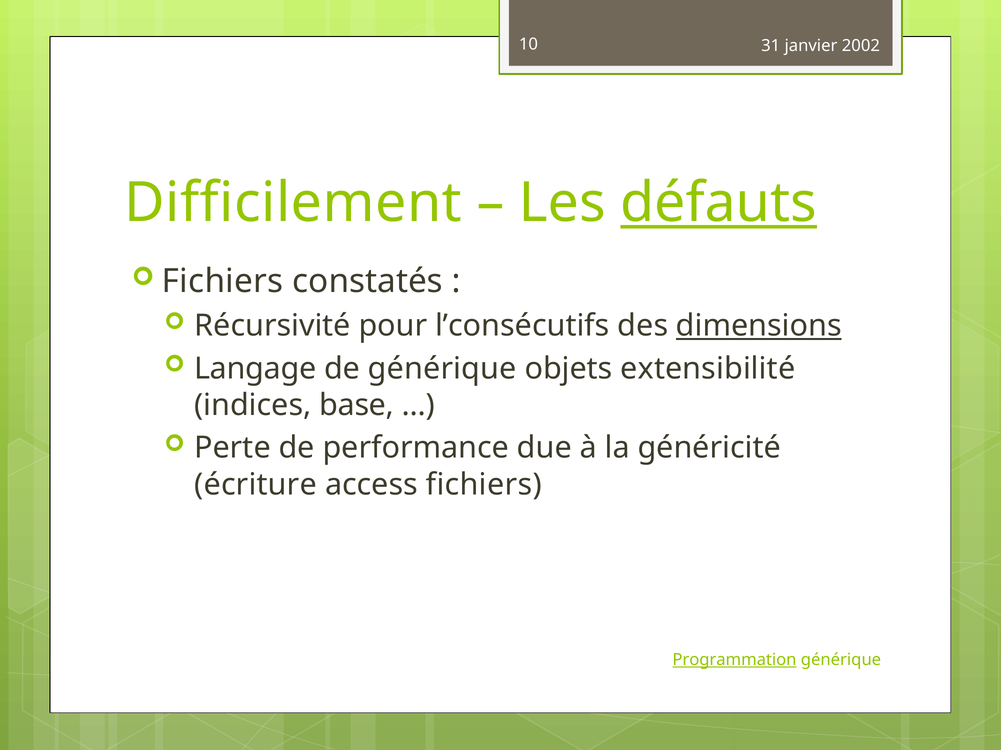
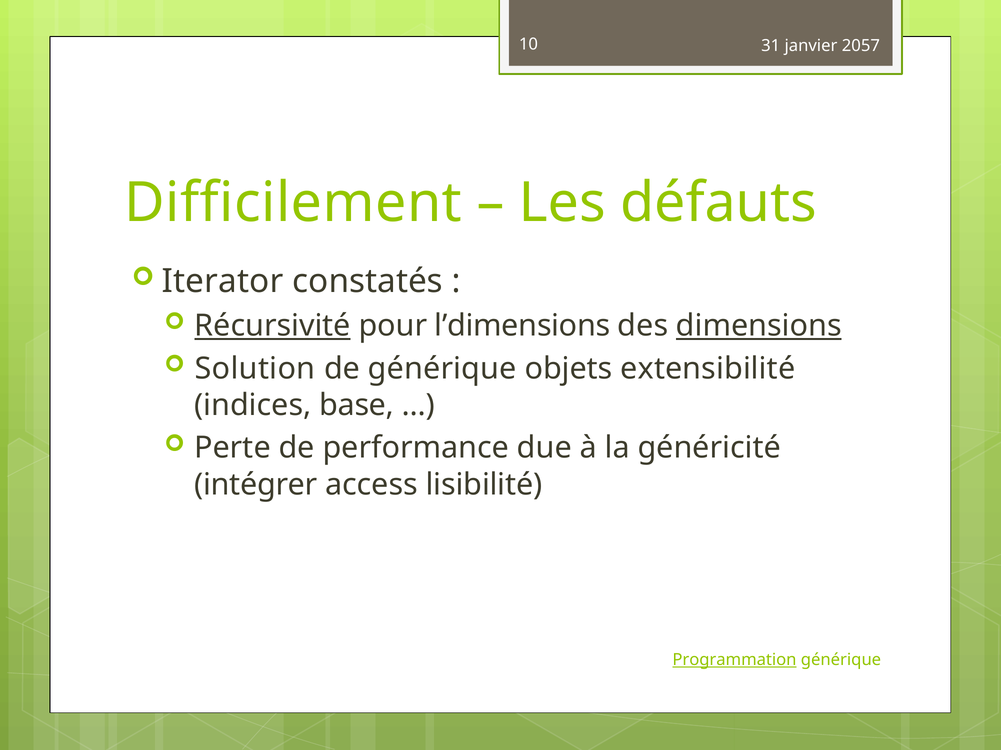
2002: 2002 -> 2057 (861, 46)
défauts underline: present -> none (719, 203)
Fichiers: Fichiers -> Iterator (223, 282)
Récursivité underline: none -> present (272, 326)
l’consécutifs: l’consécutifs -> l’dimensions (522, 326)
Langage: Langage -> Solution (255, 369)
écriture: écriture -> intégrer (256, 485)
access fichiers: fichiers -> lisibilité (484, 485)
